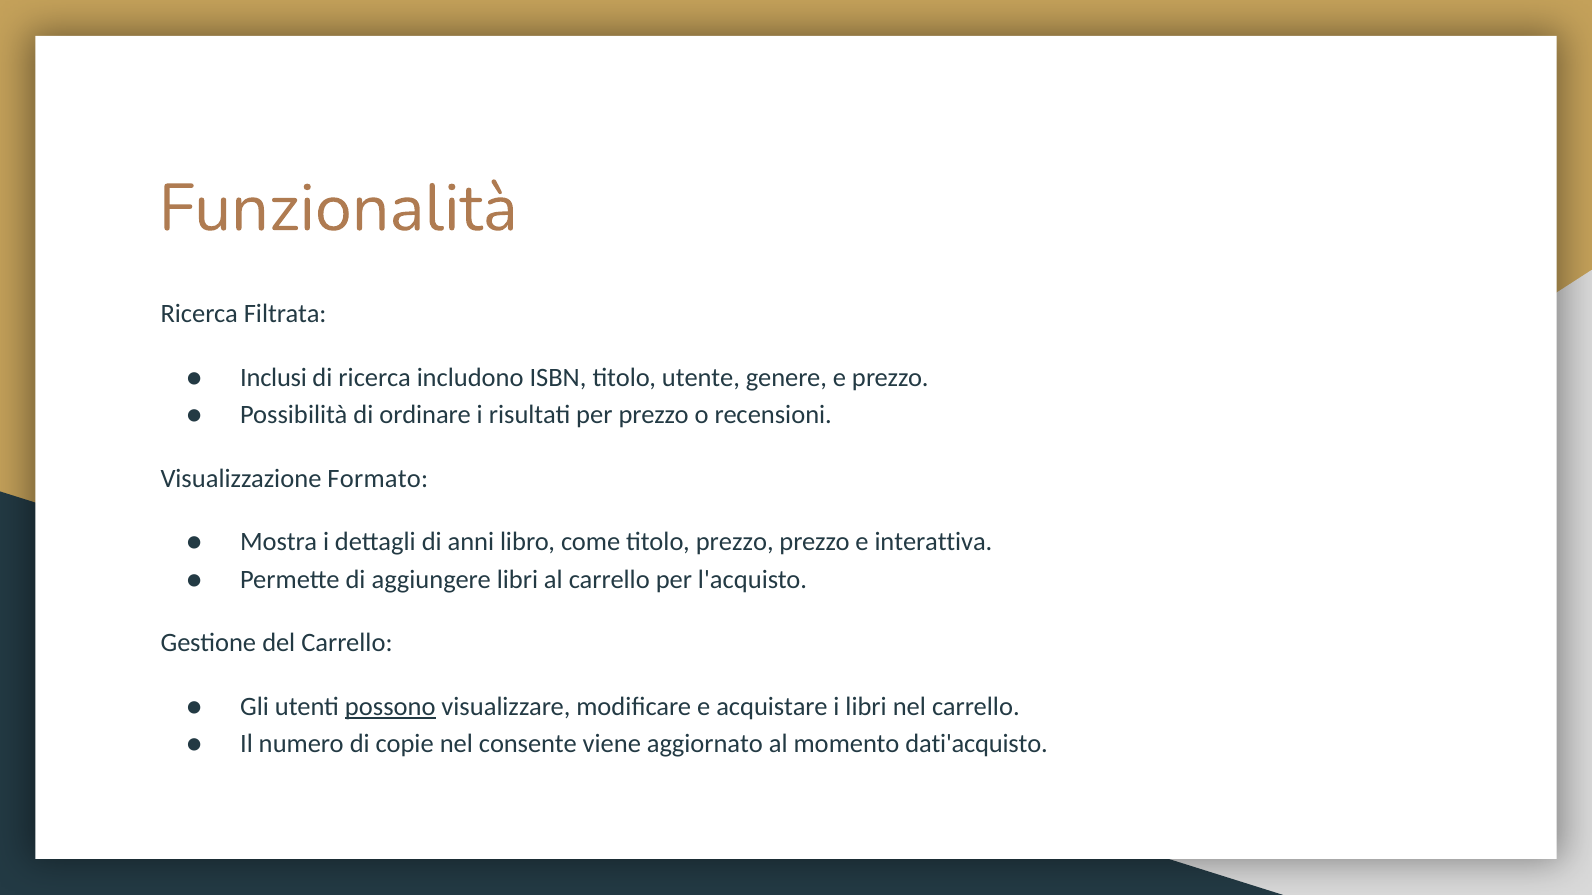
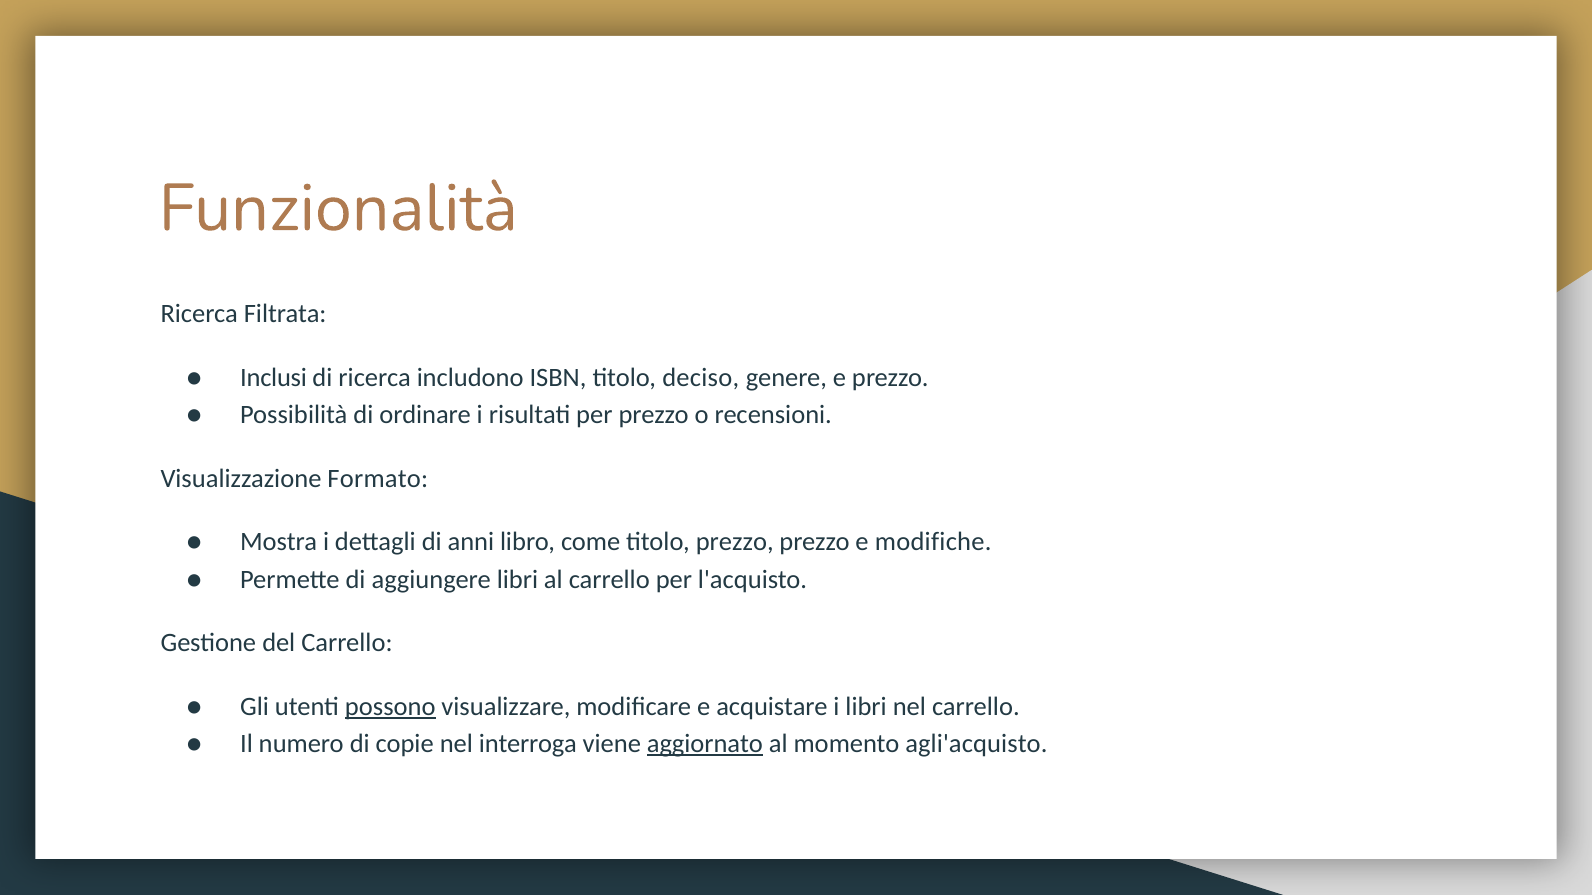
utente: utente -> deciso (701, 378)
interattiva: interattiva -> modifiche (933, 542)
consente: consente -> interroga (528, 744)
aggiornato underline: none -> present (705, 744)
dati'acquisto: dati'acquisto -> agli'acquisto (976, 744)
